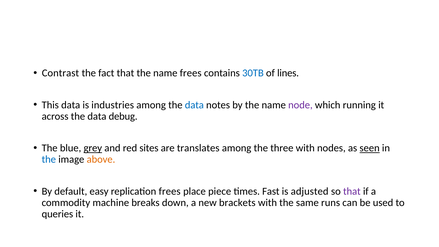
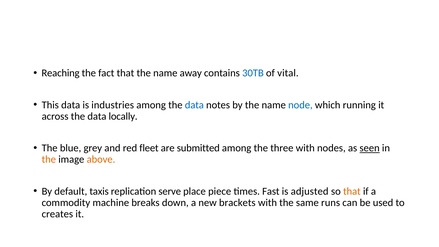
Contrast: Contrast -> Reaching (61, 73)
name frees: frees -> away (191, 73)
lines: lines -> vital (288, 73)
node colour: purple -> blue (300, 105)
debug: debug -> locally (123, 116)
grey underline: present -> none (93, 148)
sites: sites -> fleet (149, 148)
translates: translates -> submitted (198, 148)
the colour: blue -> orange (49, 159)
easy: easy -> taxis (99, 191)
replication frees: frees -> serve (170, 191)
that colour: purple -> orange (352, 191)
queries: queries -> creates (57, 214)
